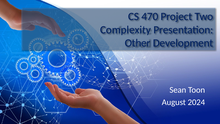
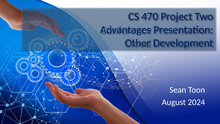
Complexity: Complexity -> Advantages (126, 30)
